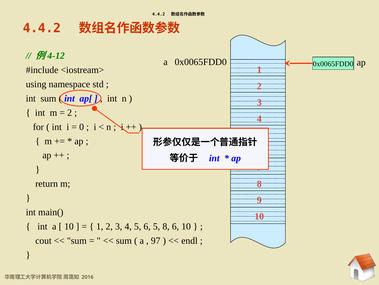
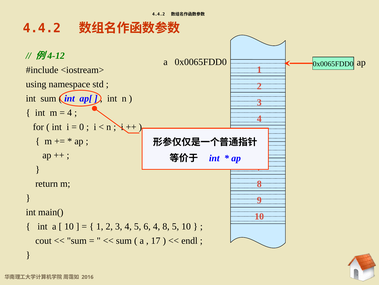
2: 2 -> 4 (70, 112)
6 5: 5 -> 4 (157, 226)
8 6: 6 -> 5 (175, 226)
97: 97 -> 17 (156, 240)
